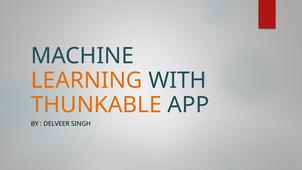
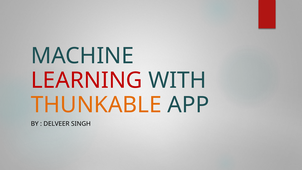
LEARNING colour: orange -> red (87, 80)
